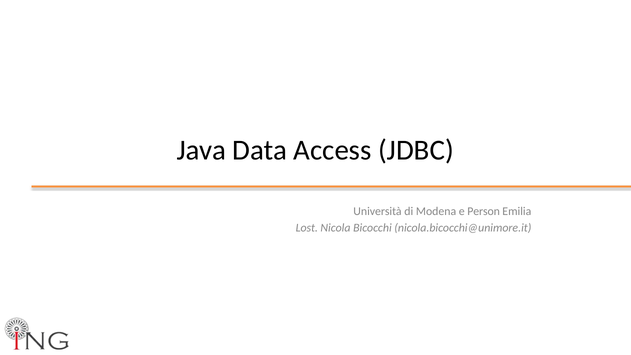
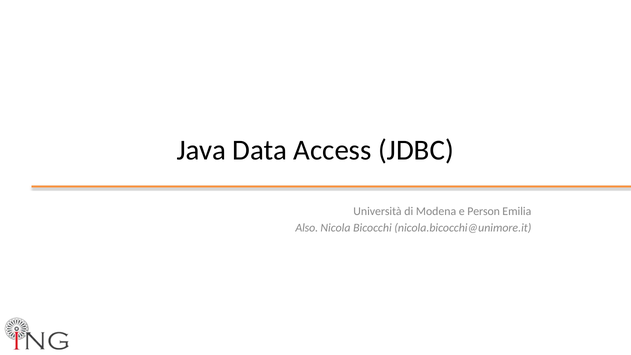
Lost: Lost -> Also (307, 228)
